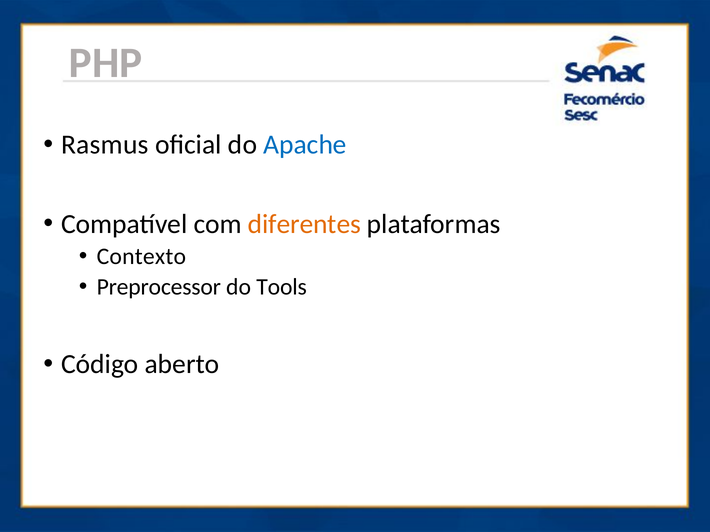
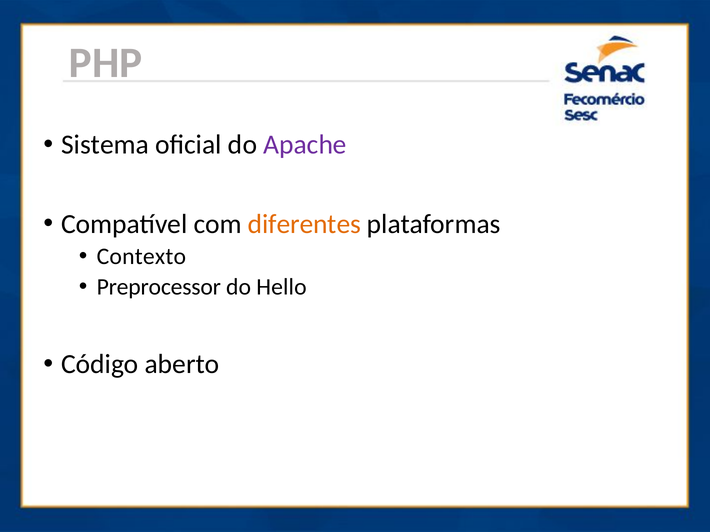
Rasmus: Rasmus -> Sistema (105, 145)
Apache colour: blue -> purple (305, 145)
Tools: Tools -> Hello (281, 287)
